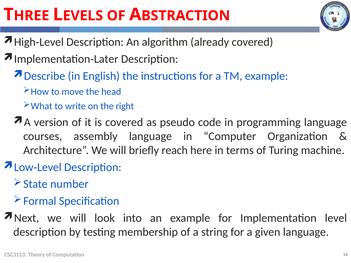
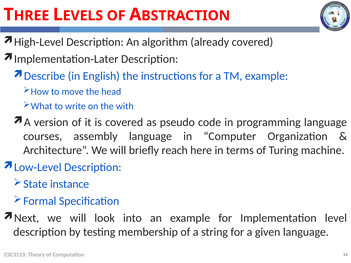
right: right -> with (125, 106)
number: number -> instance (70, 184)
